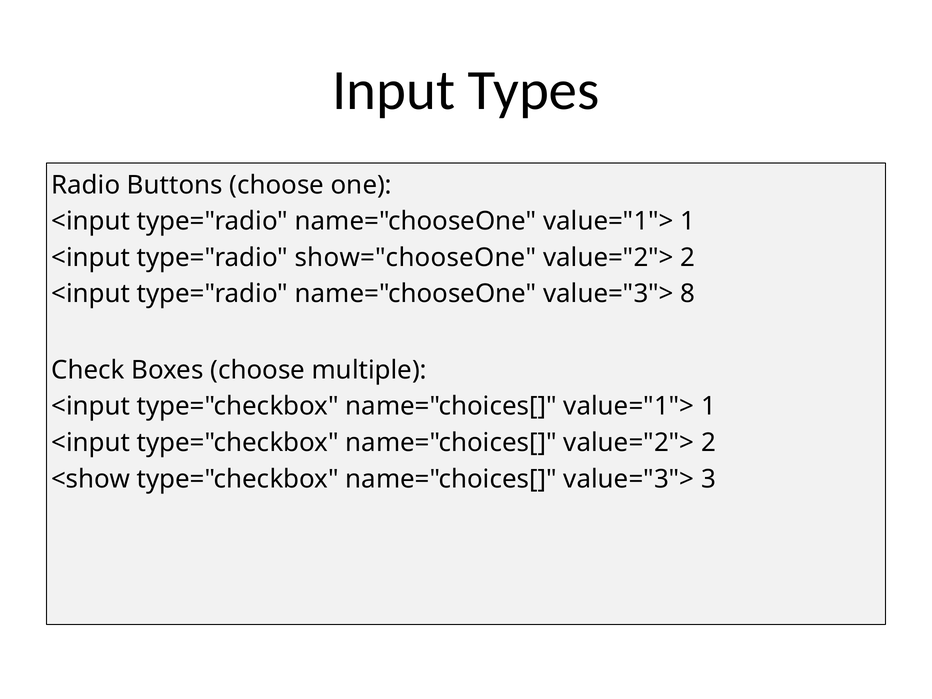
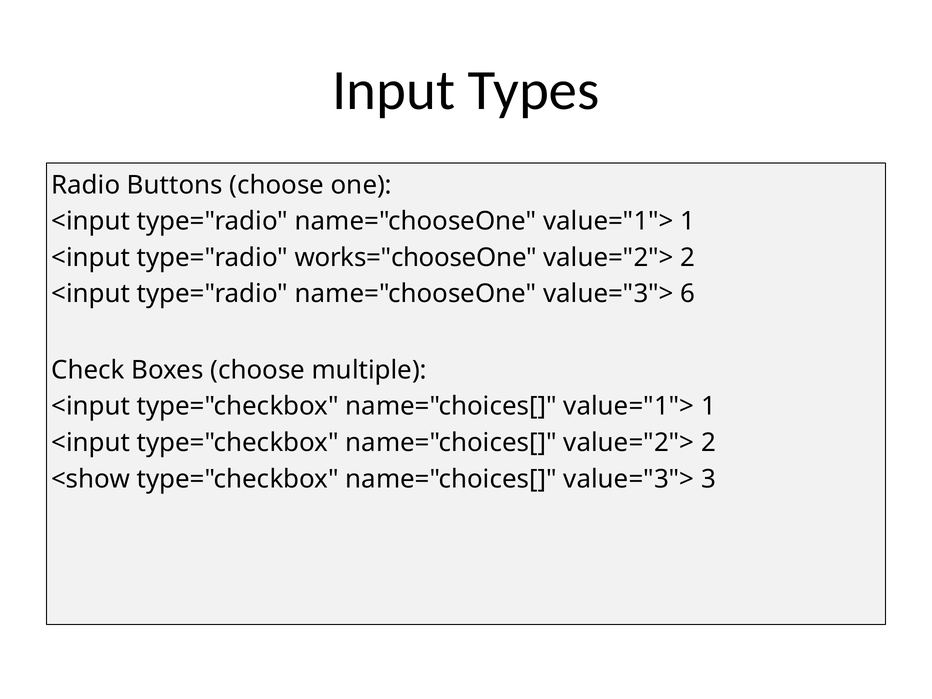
show="chooseOne: show="chooseOne -> works="chooseOne (416, 258)
8: 8 -> 6 (688, 294)
